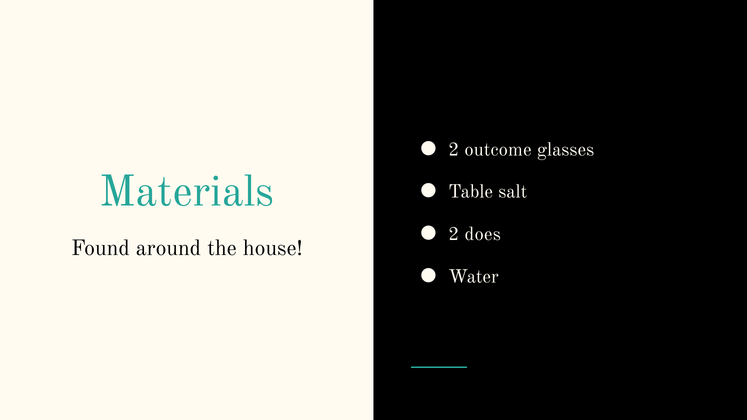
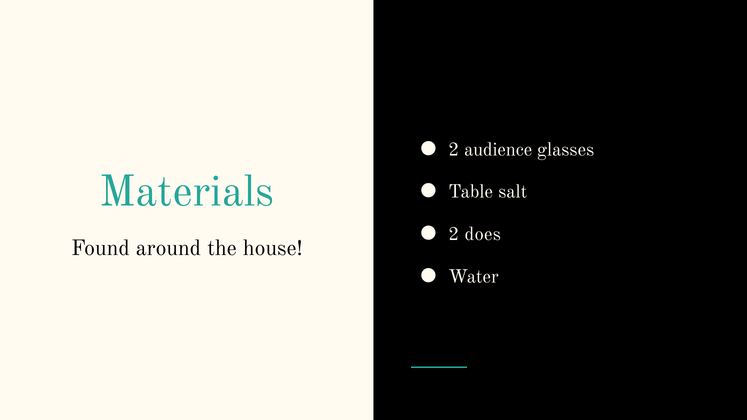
outcome: outcome -> audience (498, 150)
